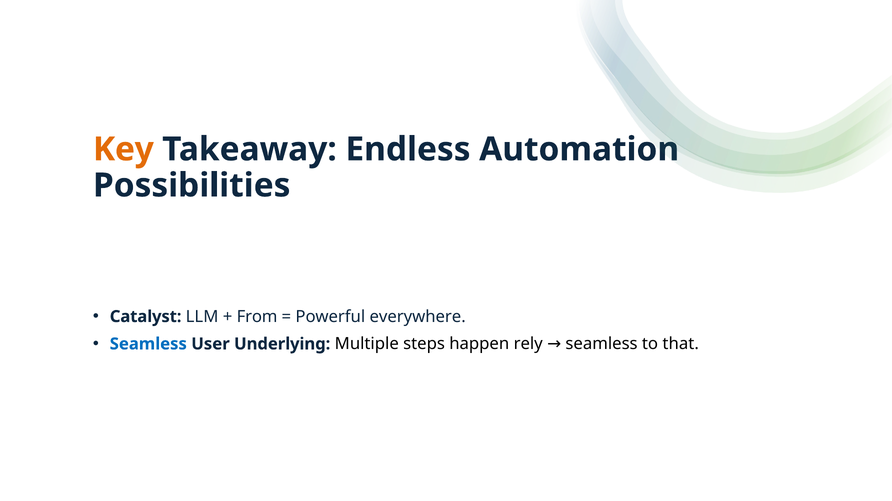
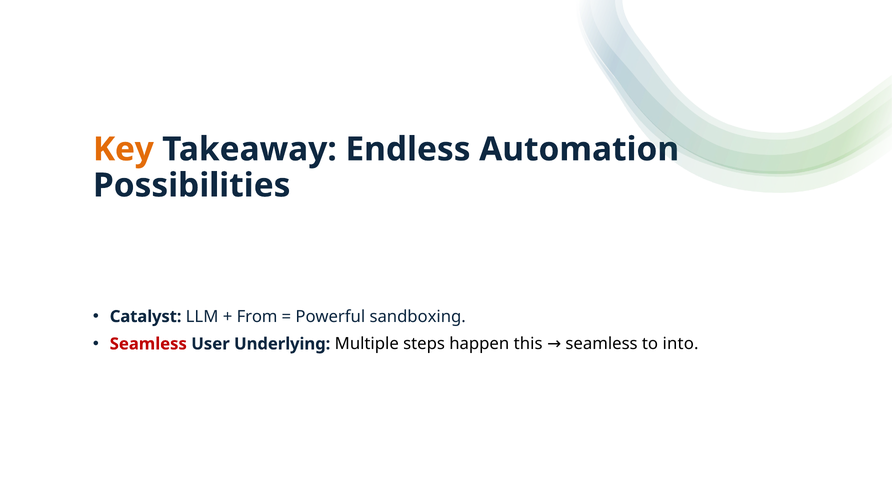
everywhere: everywhere -> sandboxing (418, 317)
Seamless colour: blue -> red (148, 344)
rely: rely -> this (528, 344)
that: that -> into (681, 344)
